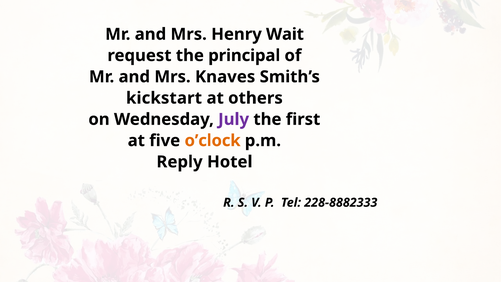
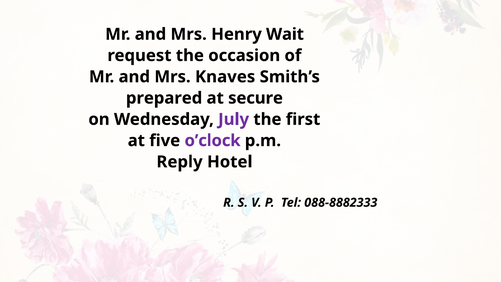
principal: principal -> occasion (244, 55)
kickstart: kickstart -> prepared (164, 98)
others: others -> secure (256, 98)
o’clock colour: orange -> purple (213, 141)
228-8882333: 228-8882333 -> 088-8882333 (341, 202)
